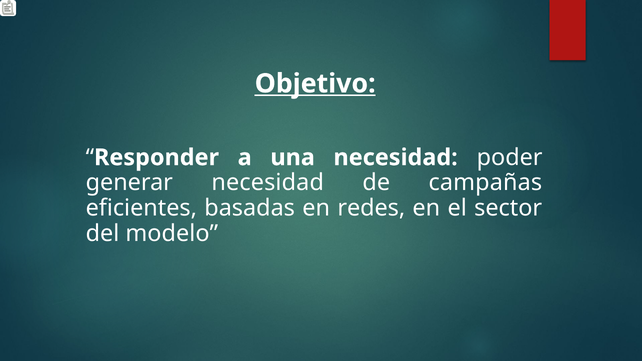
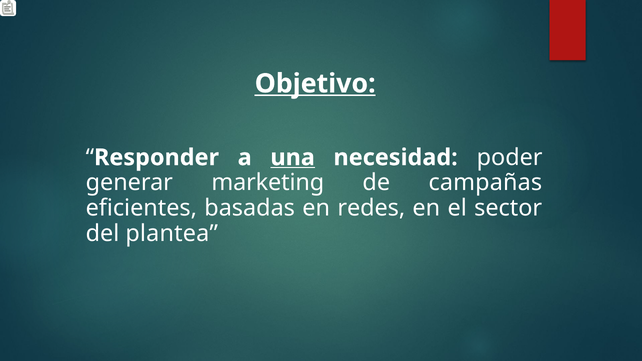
una underline: none -> present (293, 158)
generar necesidad: necesidad -> marketing (268, 183)
modelo: modelo -> plantea (172, 233)
